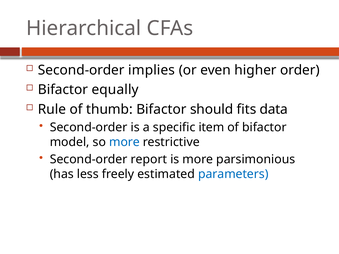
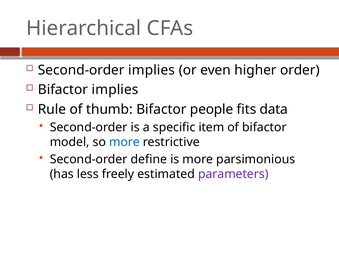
Bifactor equally: equally -> implies (115, 90)
should: should -> people (212, 110)
report: report -> define (149, 159)
parameters colour: blue -> purple (233, 174)
